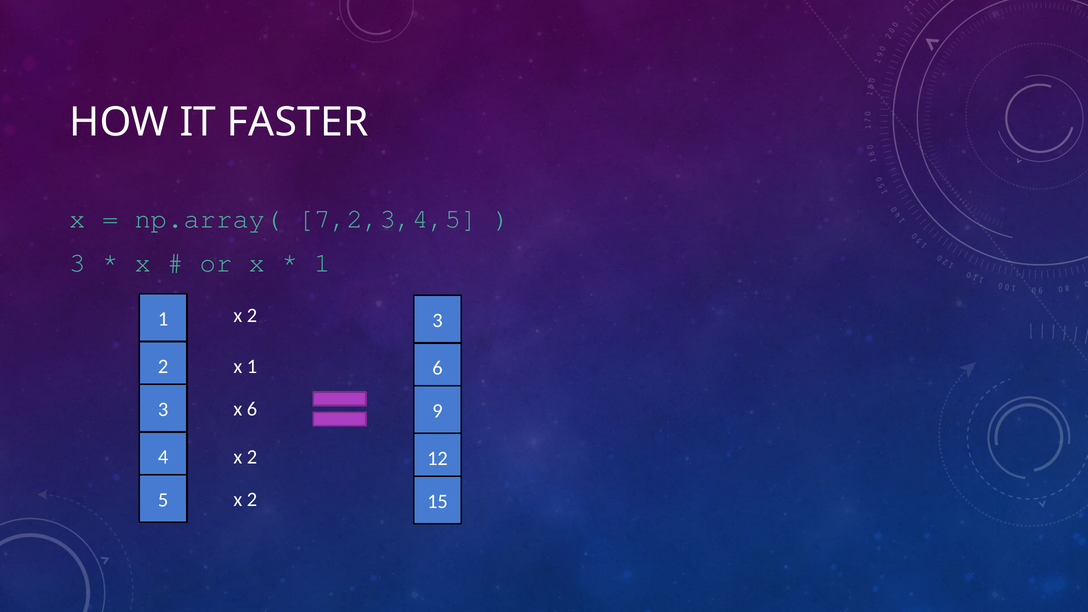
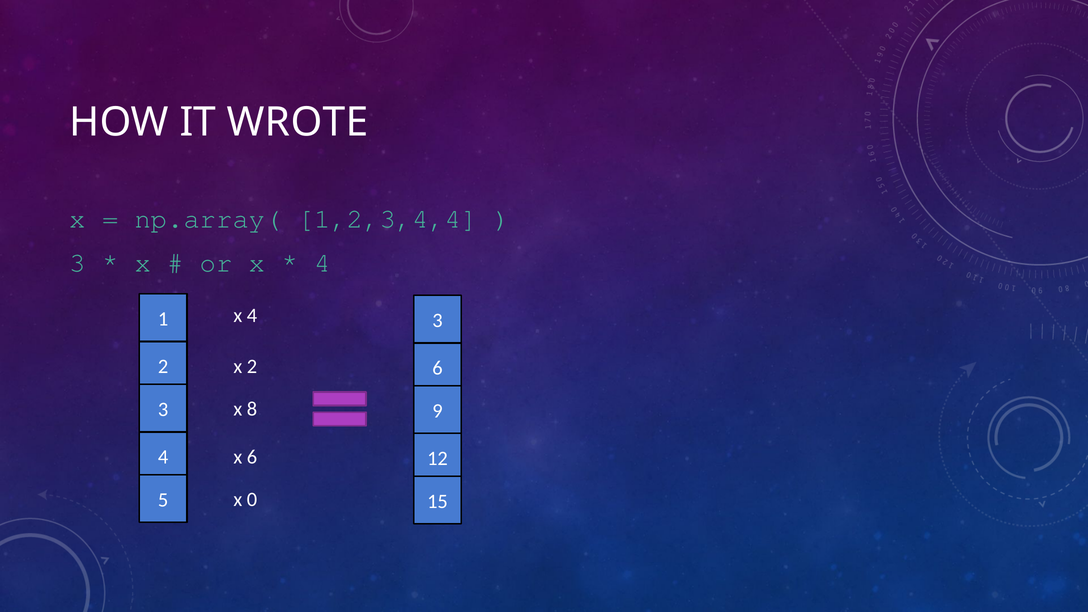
FASTER: FASTER -> WROTE (298, 122)
7,2,3,4,5: 7,2,3,4,5 -> 1,2,3,4,4 (388, 219)
1: 1 -> 4 (322, 263)
2: 2 -> 4 (252, 315)
x 1: 1 -> 2 (252, 366)
x 6: 6 -> 8 (252, 409)
2: 2 -> 6 (252, 457)
2: 2 -> 0 (252, 500)
